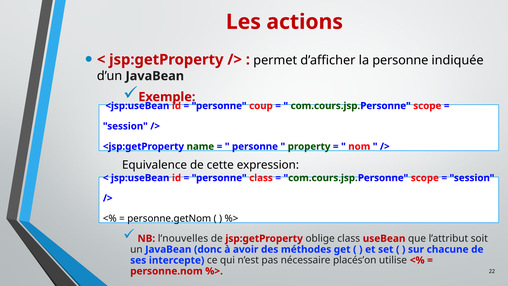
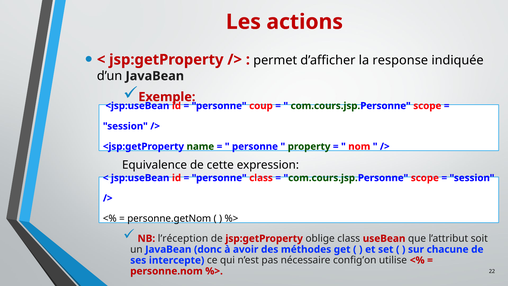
la personne: personne -> response (400, 60)
l’nouvelles: l’nouvelles -> l’réception (183, 238)
placés’on: placés’on -> config’on (355, 260)
